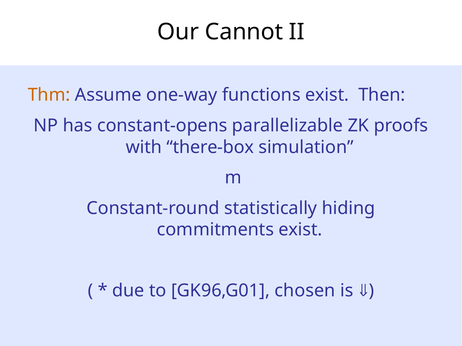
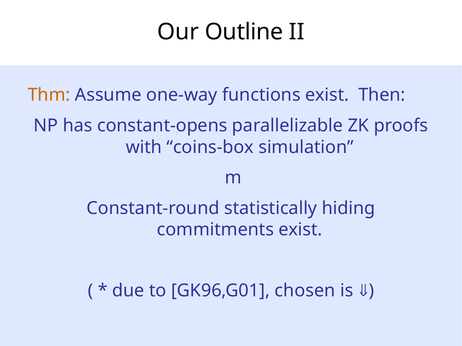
Cannot: Cannot -> Outline (244, 32)
there-box: there-box -> coins-box (210, 147)
